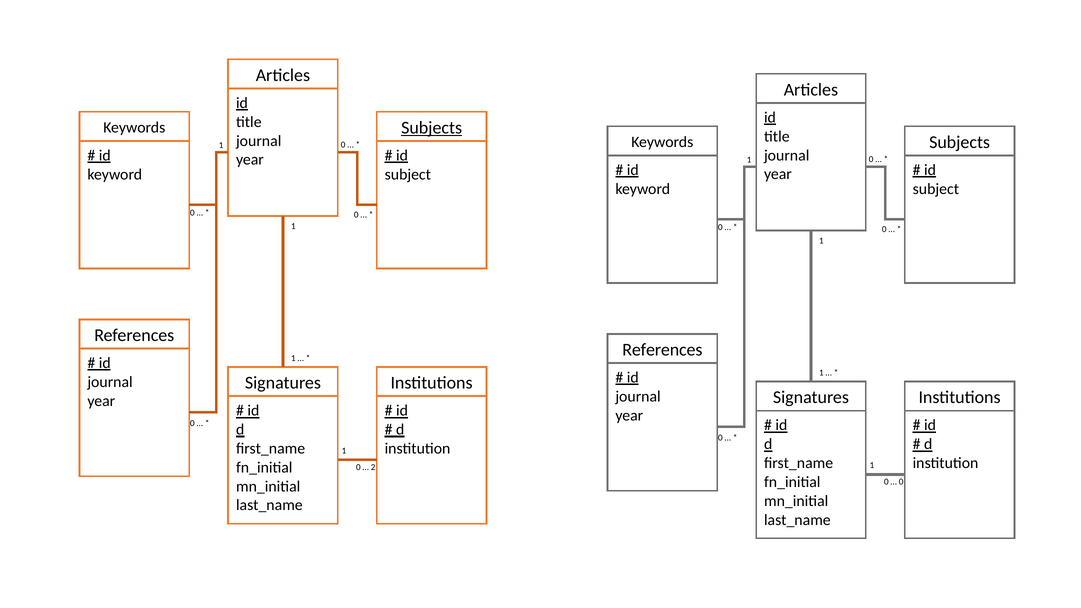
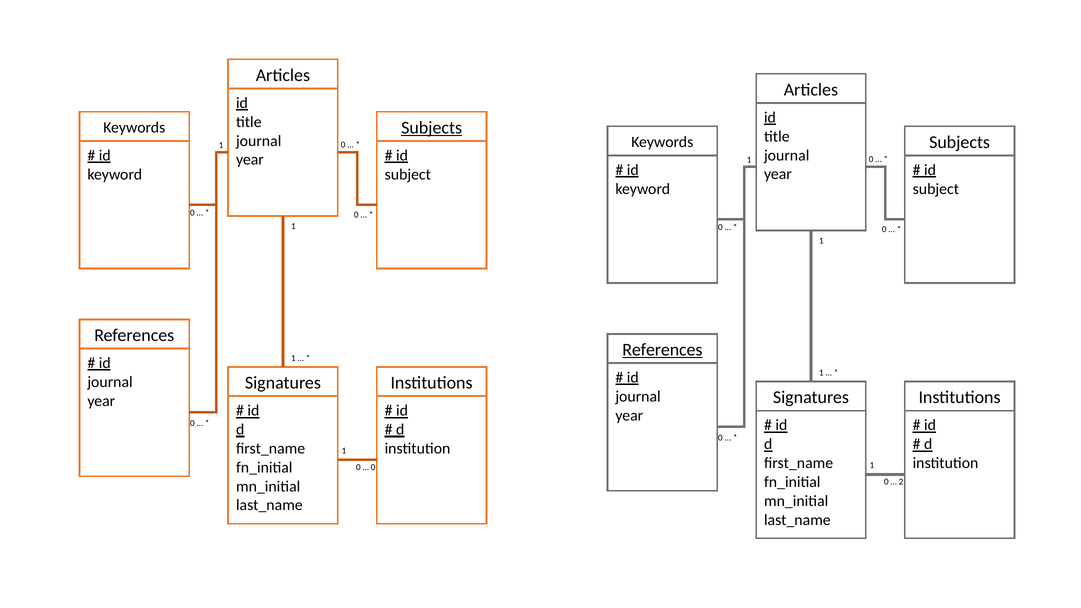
References underline: none -> present (662, 350)
2: 2 -> 0 (373, 467)
0: 0 -> 2 (901, 482)
